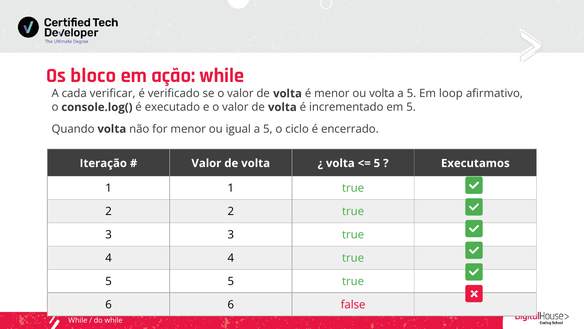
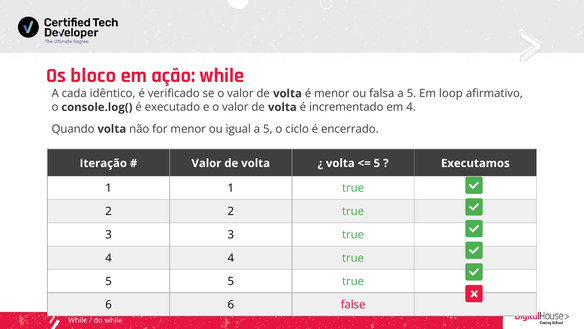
verificar: verificar -> idêntico (113, 93)
ou volta: volta -> falsa (382, 93)
em 5: 5 -> 4 (411, 107)
